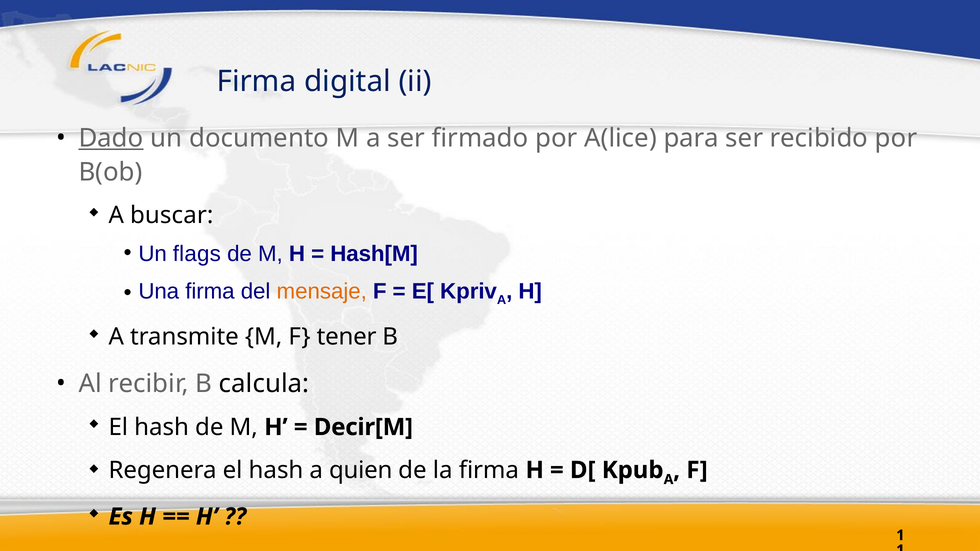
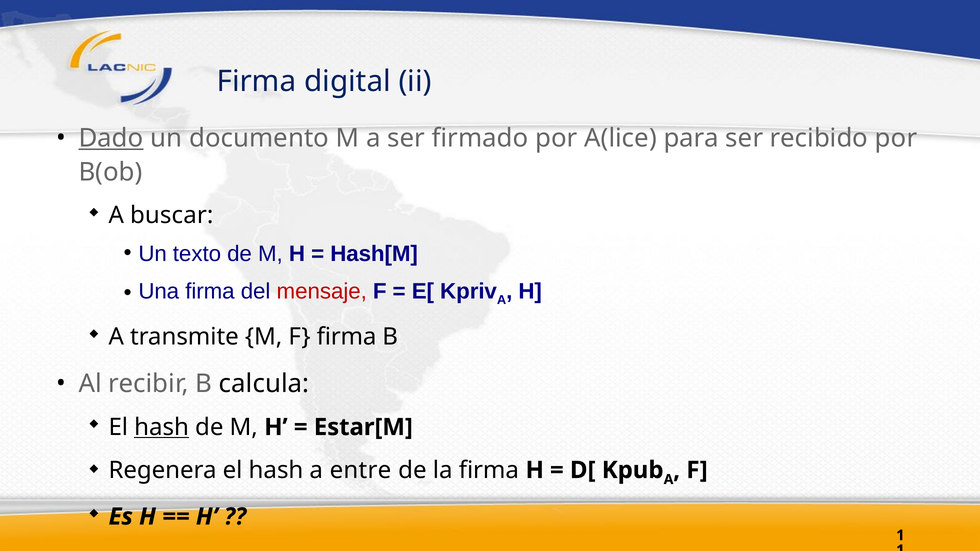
flags: flags -> texto (197, 254)
mensaje colour: orange -> red (322, 292)
F tener: tener -> firma (347, 337)
hash underline: none -> present (162, 427)
Decir[M: Decir[M -> Estar[M (363, 427)
quien: quien -> entre (360, 470)
